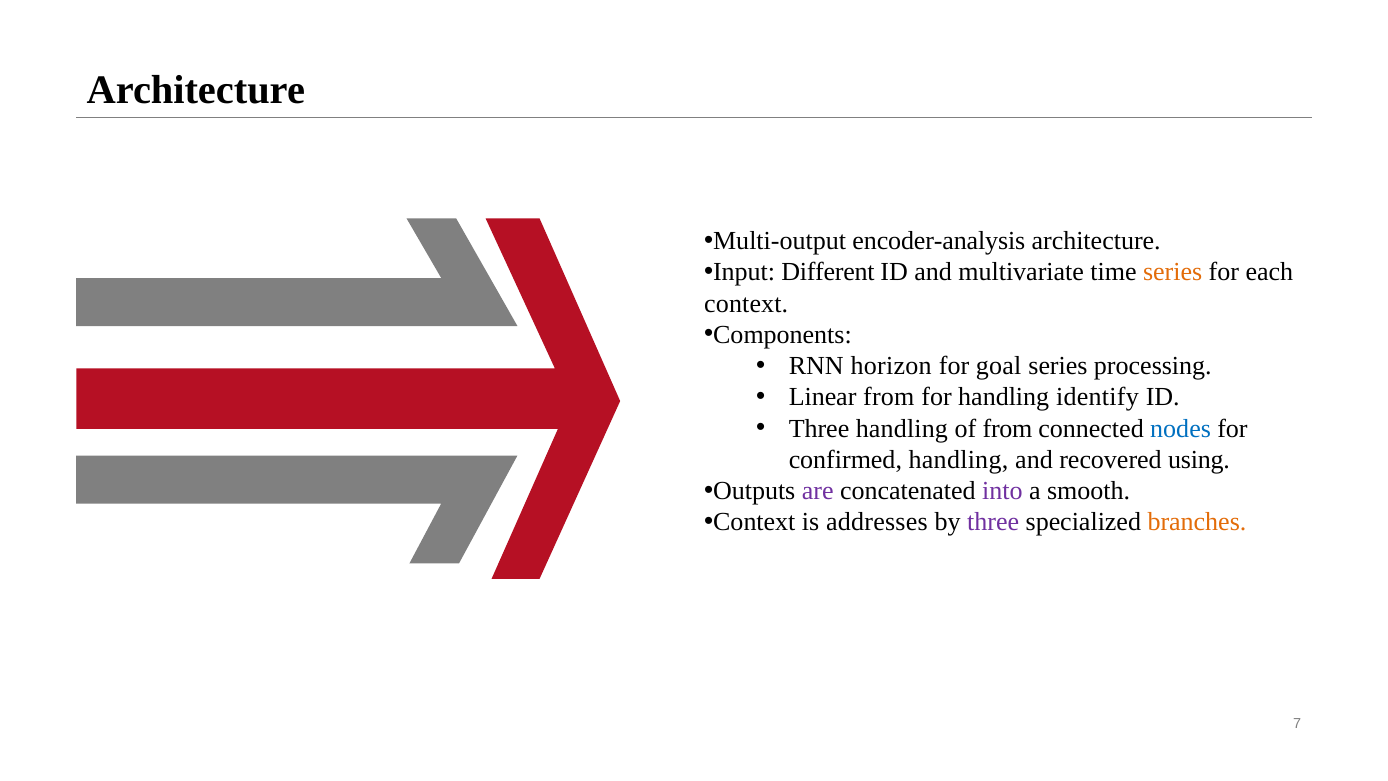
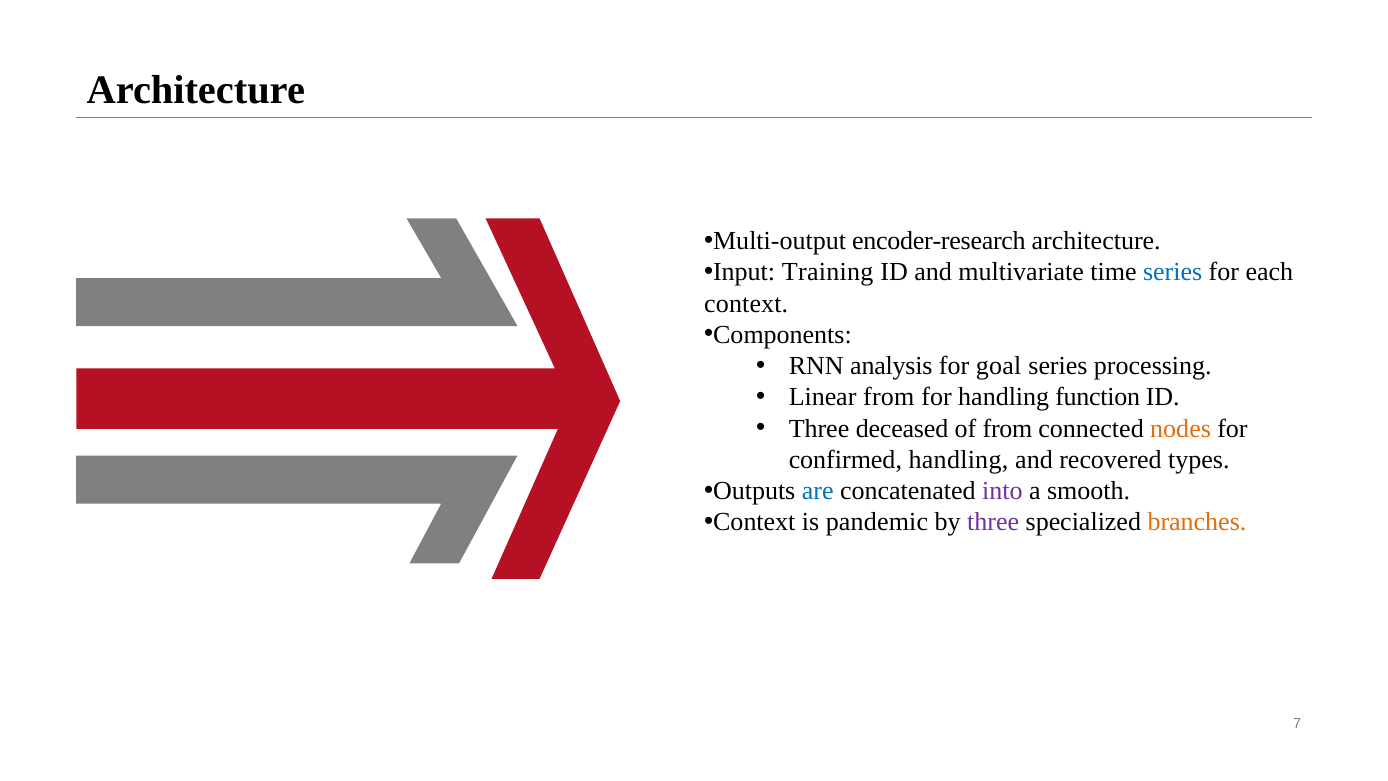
encoder-analysis: encoder-analysis -> encoder-research (939, 241)
Different: Different -> Training (828, 272)
series colour: orange -> blue (1173, 272)
horizon: horizon -> analysis (891, 366)
identify: identify -> function (1098, 397)
Three handling: handling -> deceased (902, 428)
nodes colour: blue -> orange (1181, 428)
using: using -> types (1199, 460)
are colour: purple -> blue (818, 491)
addresses: addresses -> pandemic (877, 522)
